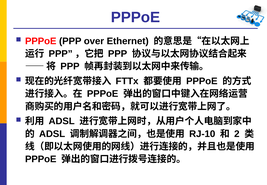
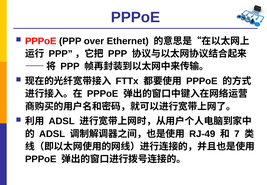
RJ-10: RJ-10 -> RJ-49 (202, 134)
2: 2 -> 7 (237, 134)
